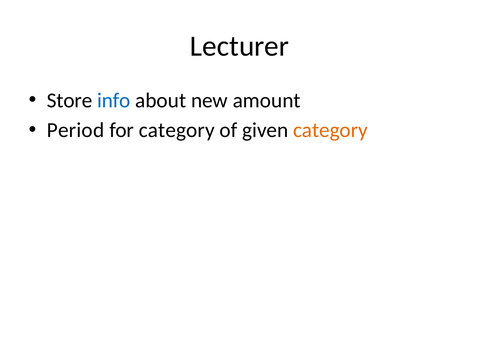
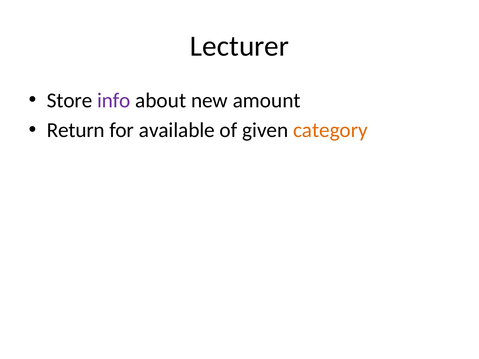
info colour: blue -> purple (114, 100)
Period: Period -> Return (76, 130)
for category: category -> available (177, 130)
